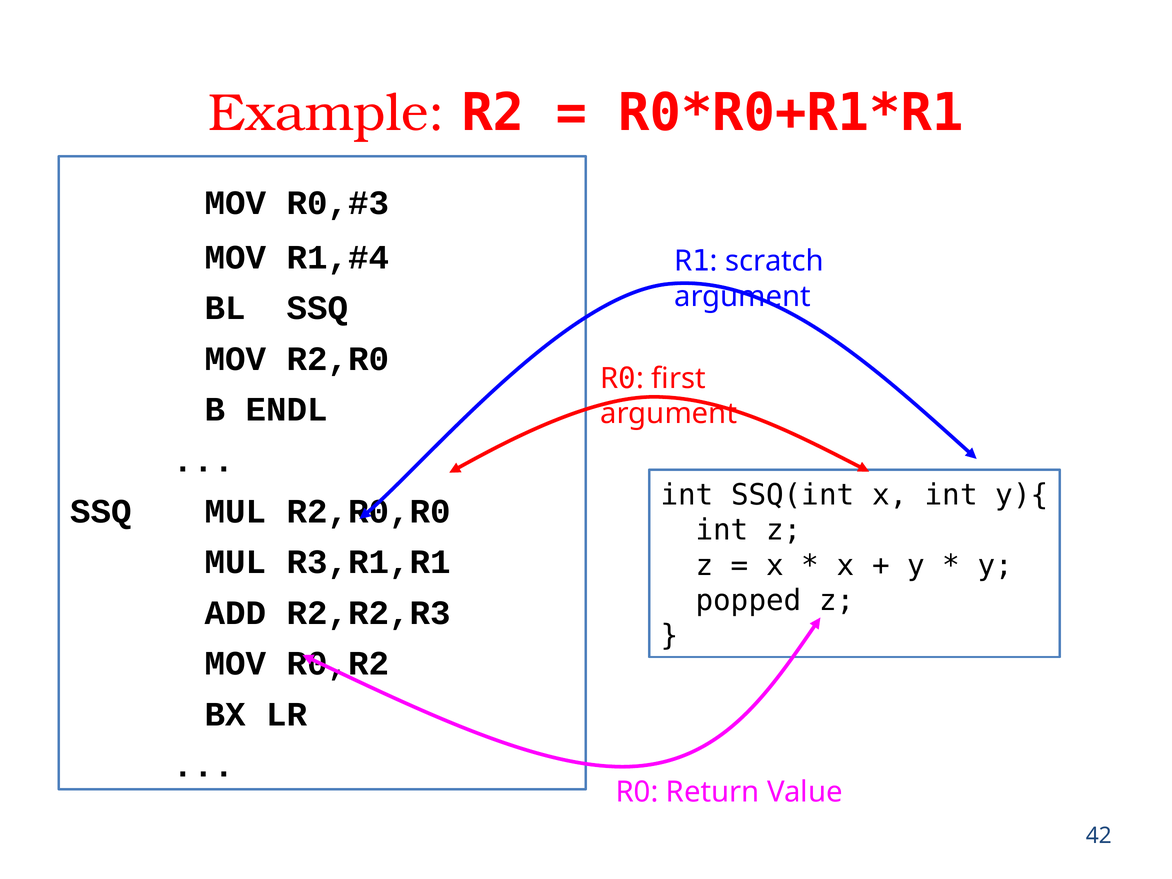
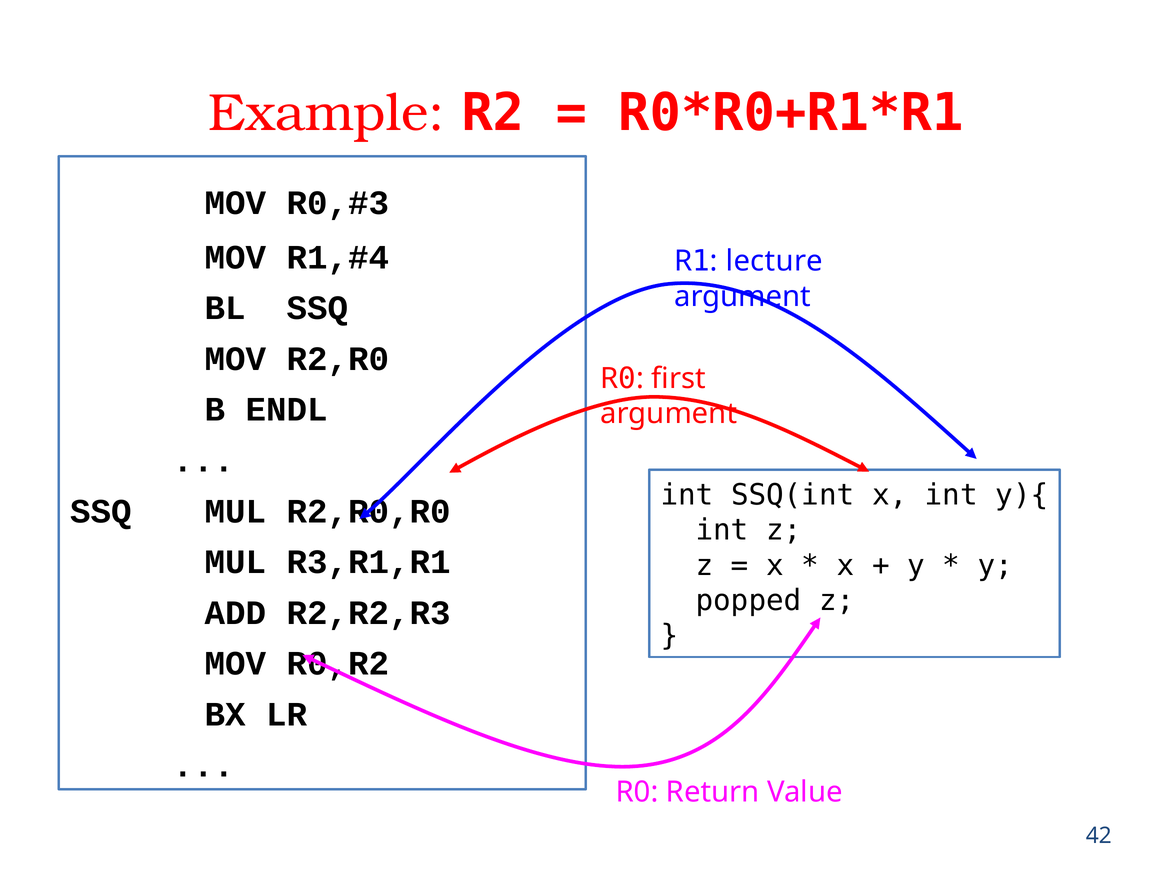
scratch: scratch -> lecture (774, 261)
